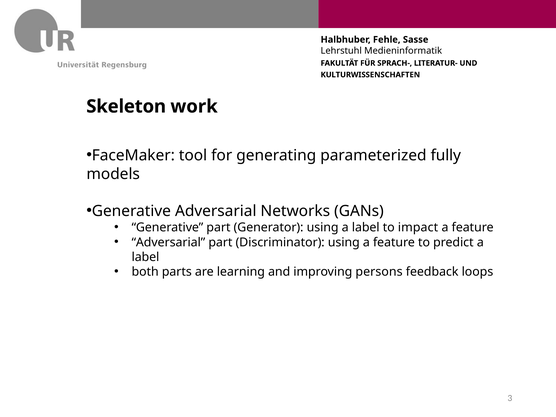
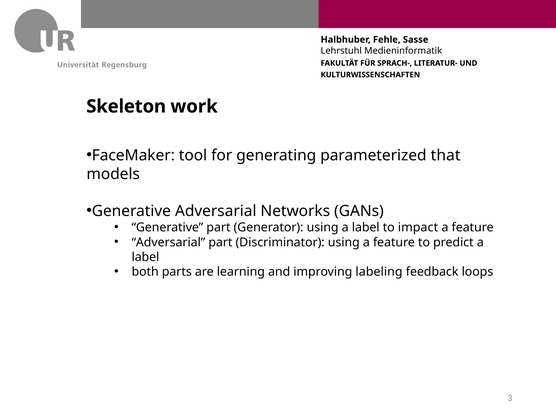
fully: fully -> that (446, 155)
persons: persons -> labeling (379, 272)
